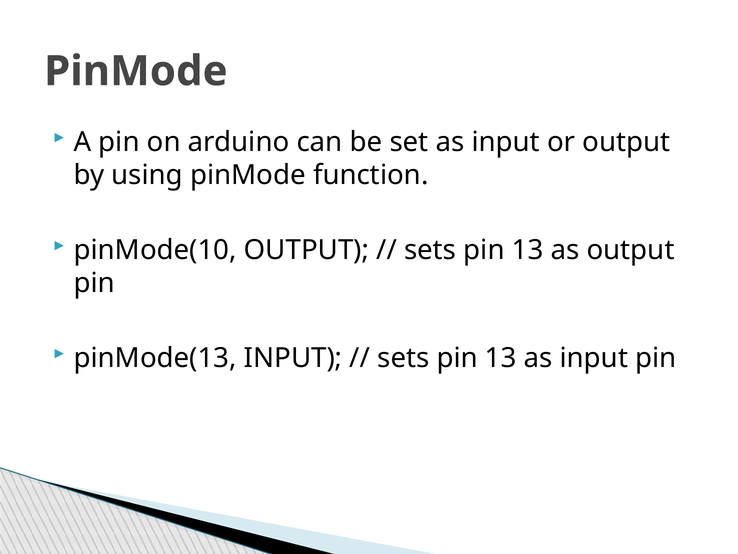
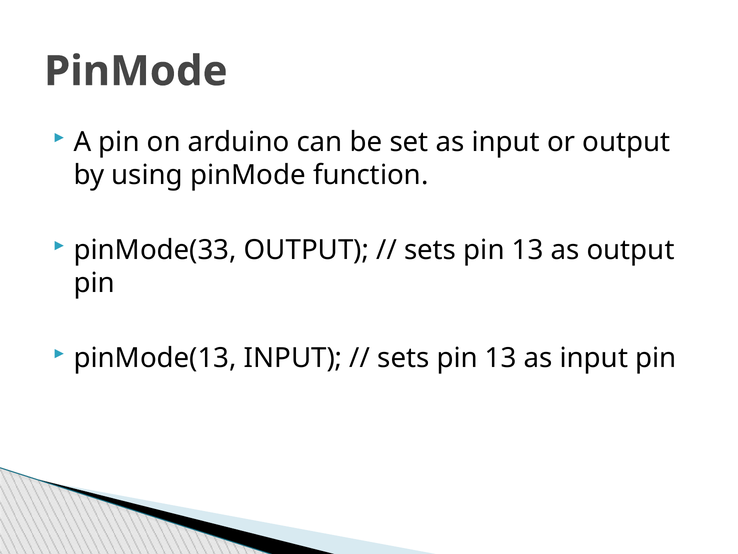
pinMode(10: pinMode(10 -> pinMode(33 (155, 250)
